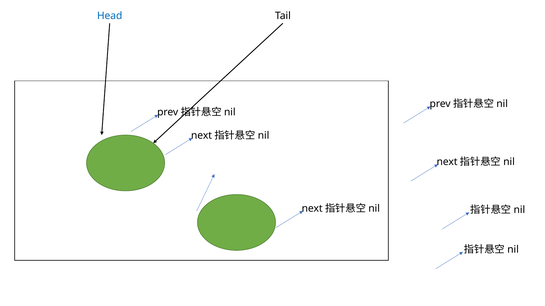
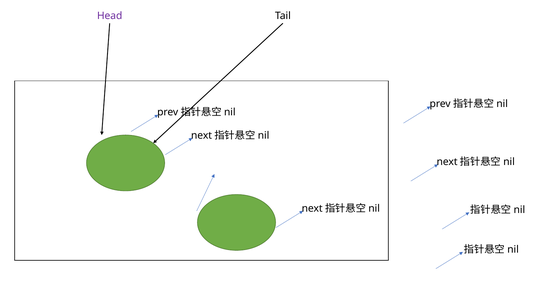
Head colour: blue -> purple (110, 16)
